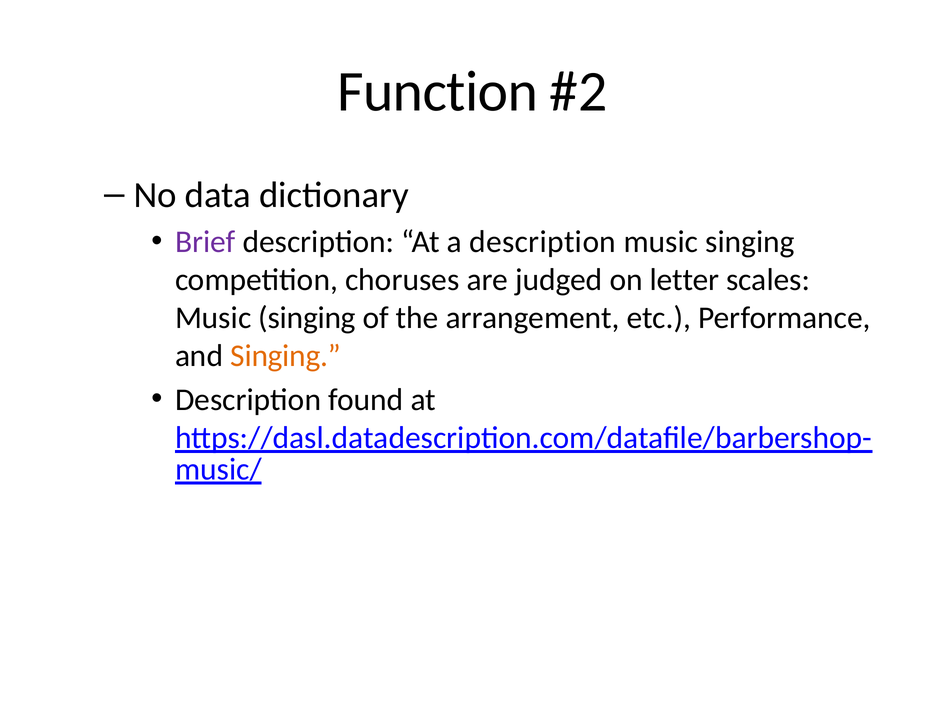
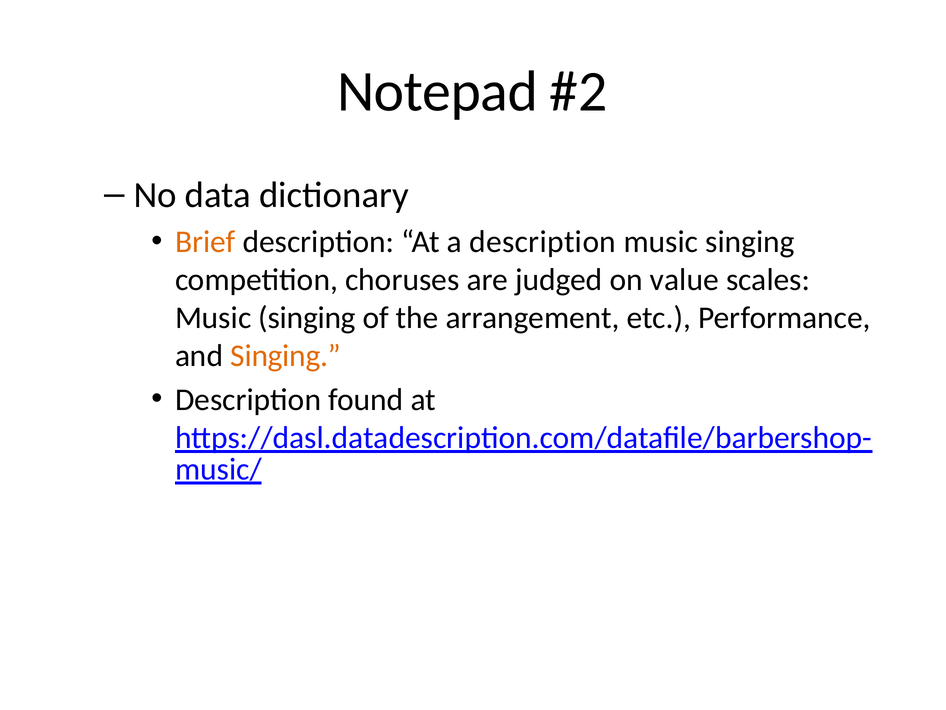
Function: Function -> Notepad (438, 92)
Brief colour: purple -> orange (205, 242)
letter: letter -> value (684, 280)
